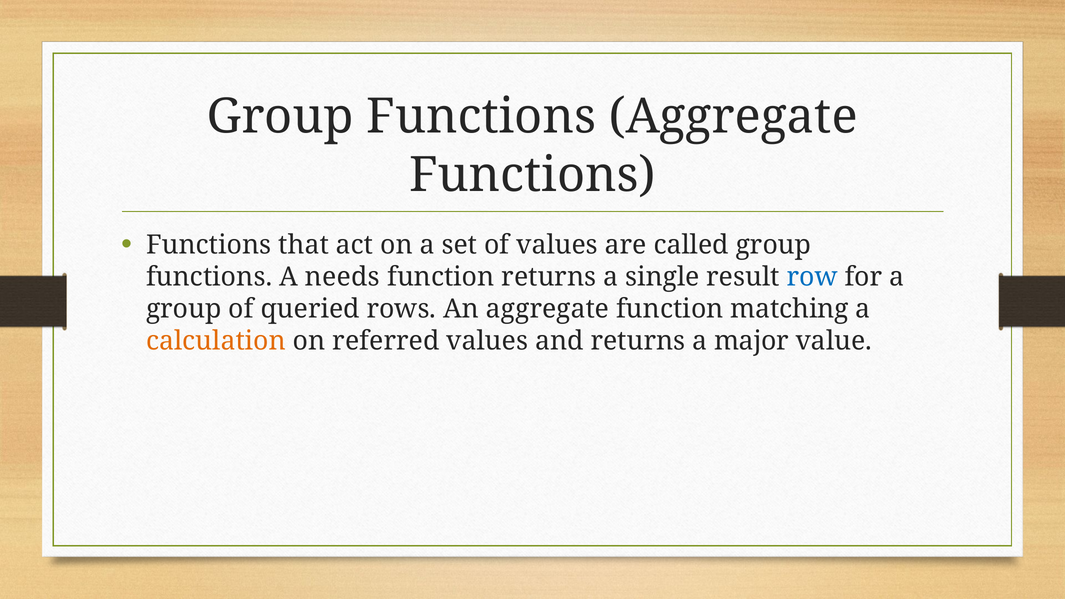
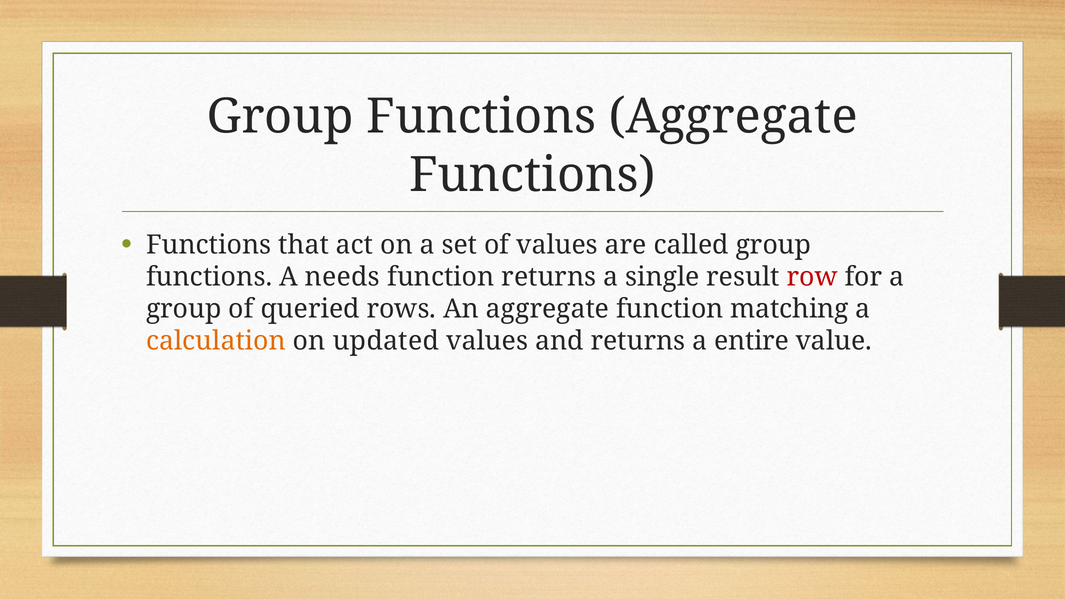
row colour: blue -> red (812, 277)
referred: referred -> updated (386, 341)
major: major -> entire (752, 341)
